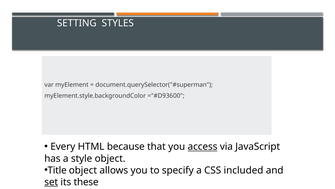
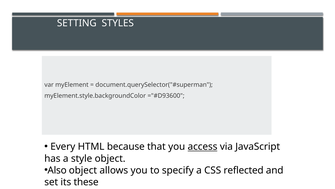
Title: Title -> Also (57, 170)
included: included -> reflected (244, 170)
set underline: present -> none (51, 182)
